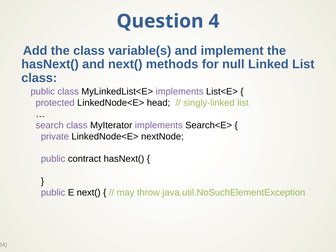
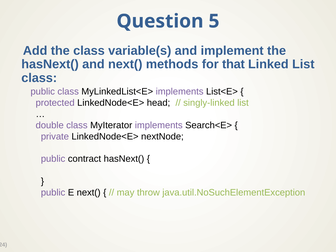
4: 4 -> 5 (214, 21)
null: null -> that (233, 64)
search: search -> double (50, 125)
